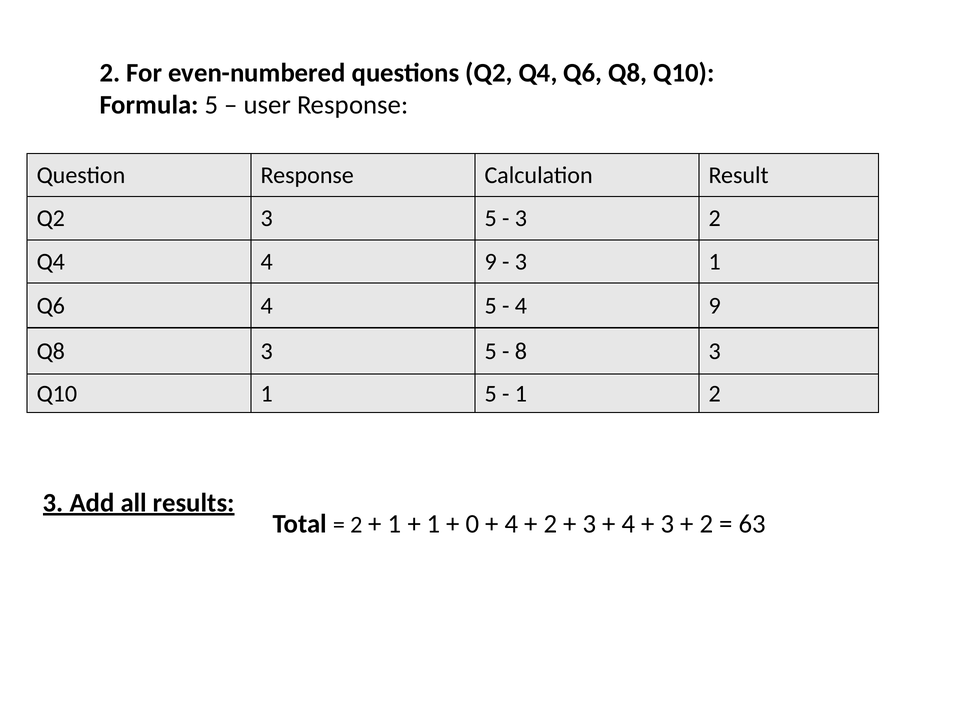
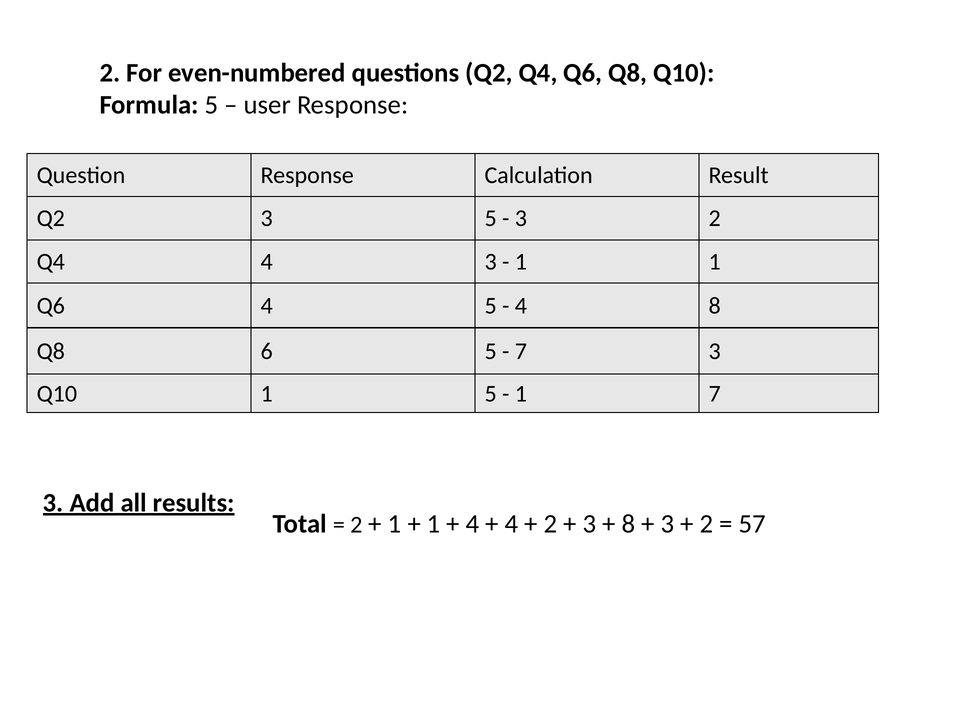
Q4 4 9: 9 -> 3 (491, 262)
3: 3 -> 1 (521, 262)
9: 9 -> 8 (715, 306)
Q8 3: 3 -> 6 (267, 351)
8: 8 -> 7 (521, 351)
1 2: 2 -> 7 (715, 394)
0: 0 -> 4 (473, 524)
4: 4 -> 8 (629, 524)
63: 63 -> 57 (752, 524)
